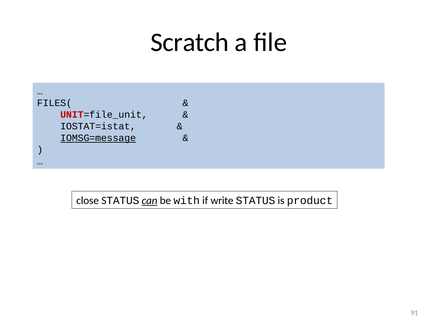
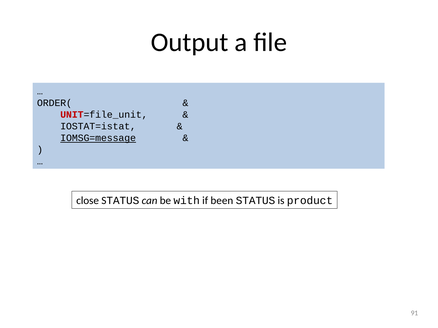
Scratch: Scratch -> Output (190, 42)
FILES(: FILES( -> ORDER( (55, 103)
can underline: present -> none (150, 201)
write: write -> been (222, 201)
